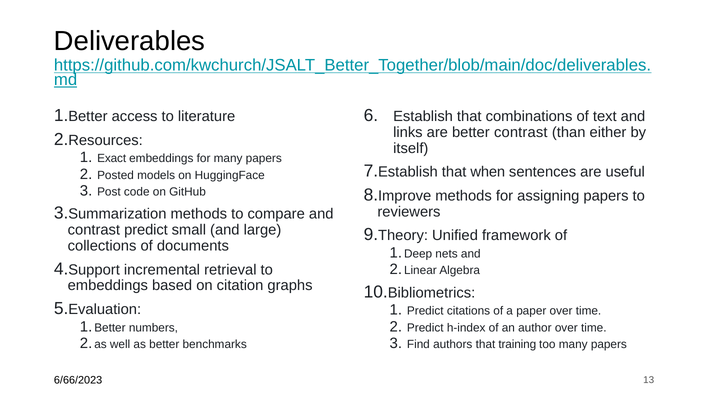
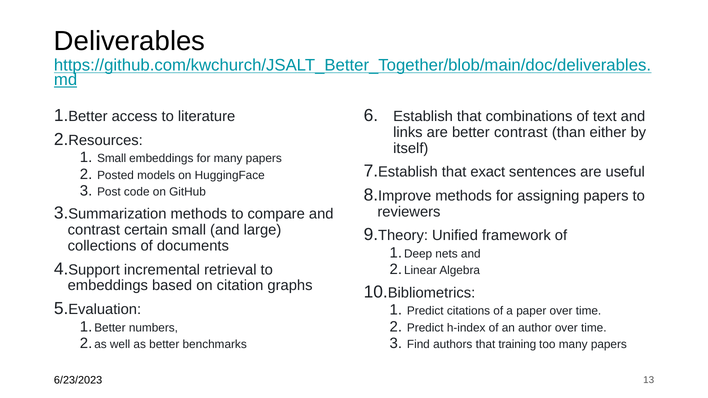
Exact: Exact -> Small (112, 159)
when: when -> exact (488, 172)
contrast predict: predict -> certain (146, 230)
6/66/2023: 6/66/2023 -> 6/23/2023 (78, 380)
